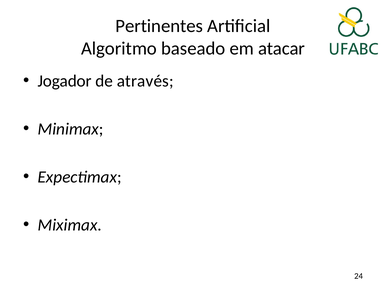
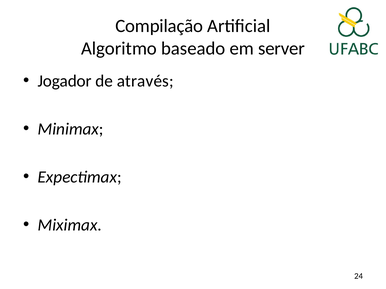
Pertinentes: Pertinentes -> Compilação (159, 26)
atacar: atacar -> server (281, 49)
